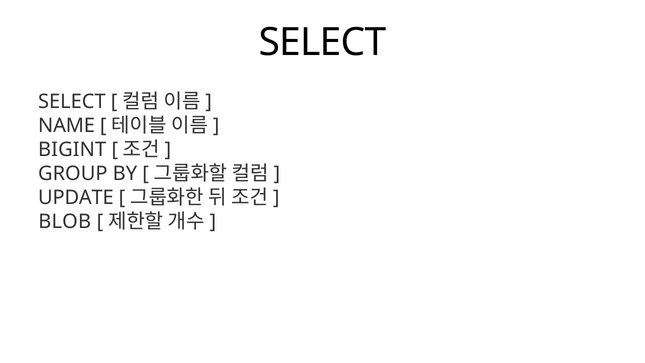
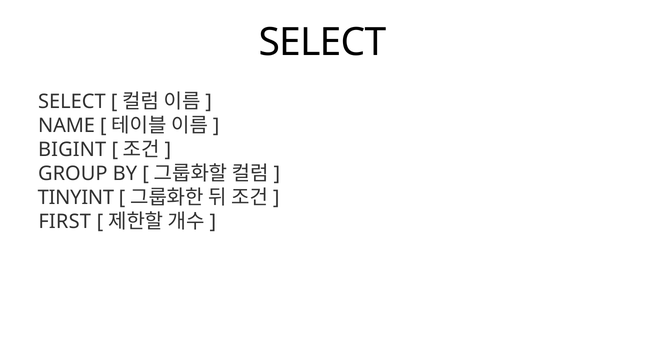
UPDATE: UPDATE -> TINYINT (76, 198)
BLOB: BLOB -> FIRST (65, 222)
